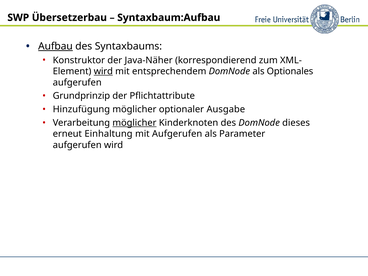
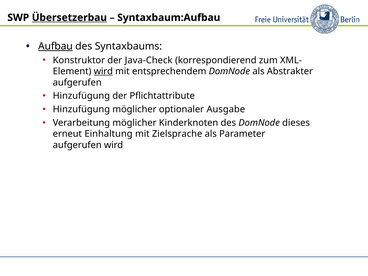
Übersetzerbau underline: none -> present (69, 18)
Java-Näher: Java-Näher -> Java-Check (149, 60)
Optionales: Optionales -> Abstrakter (290, 71)
Grundprinzip: Grundprinzip -> Hinzufügung (81, 96)
möglicher underline: present -> none (134, 123)
mit Aufgerufen: Aufgerufen -> Zielsprache (177, 134)
